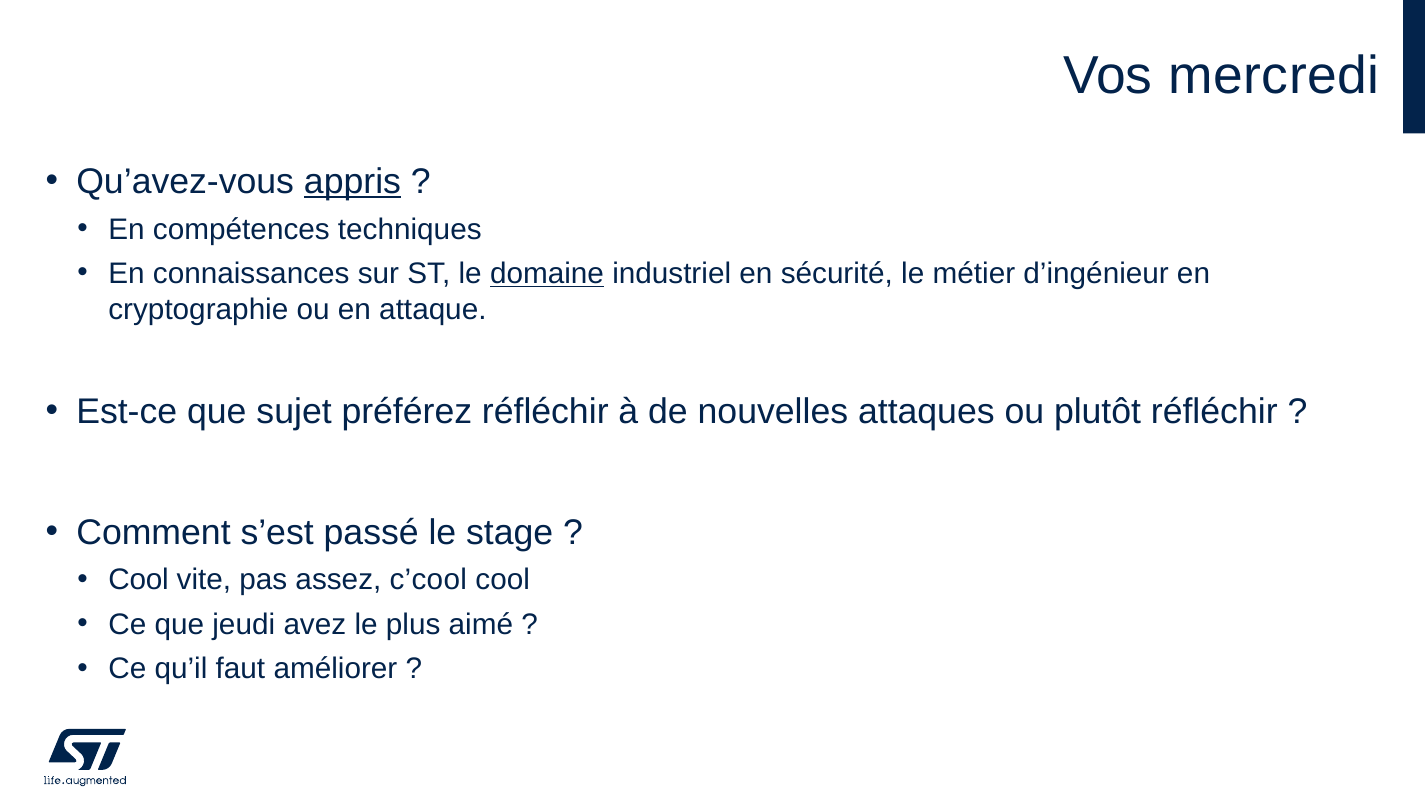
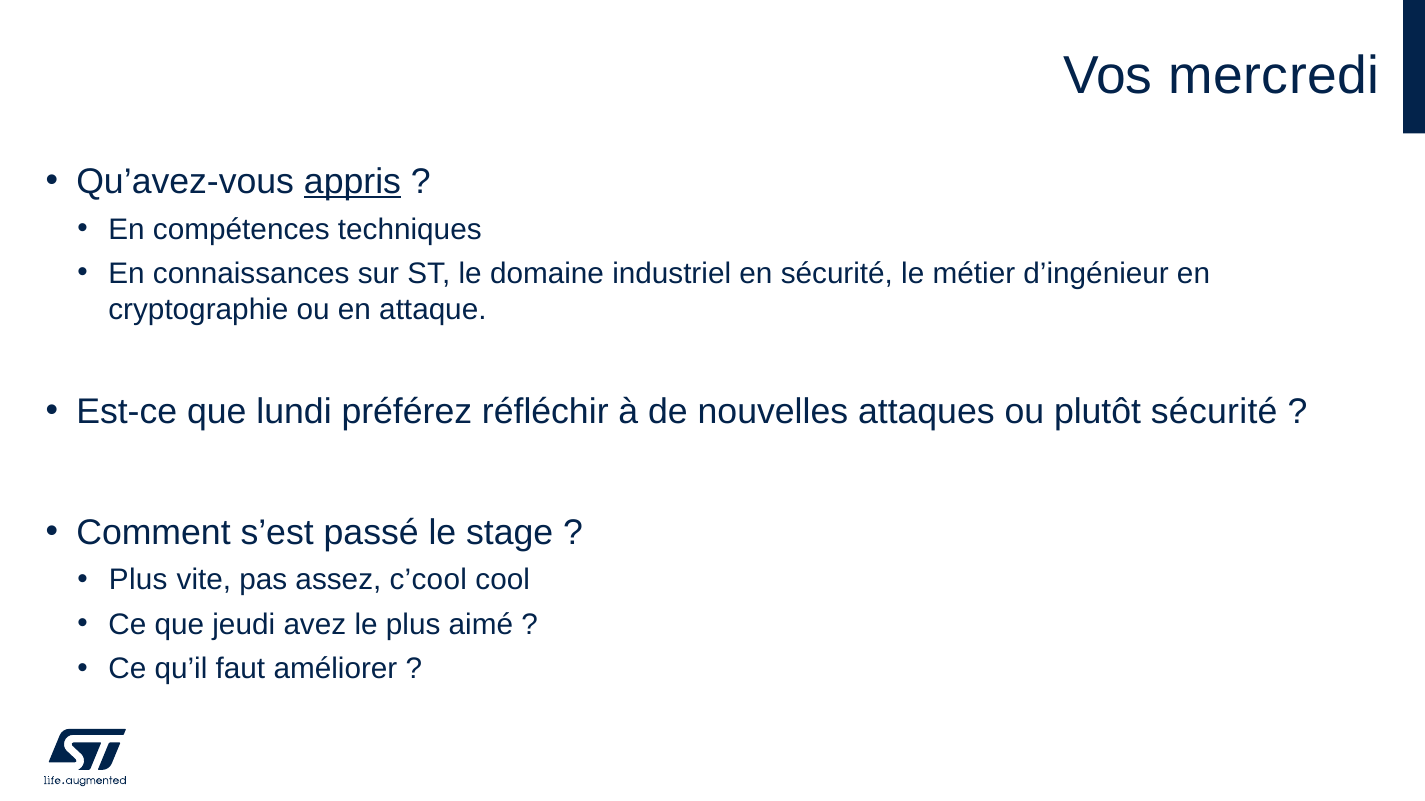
domaine underline: present -> none (547, 274)
sujet: sujet -> lundi (294, 412)
plutôt réfléchir: réfléchir -> sécurité (1214, 412)
Cool: Cool -> Plus (138, 580)
